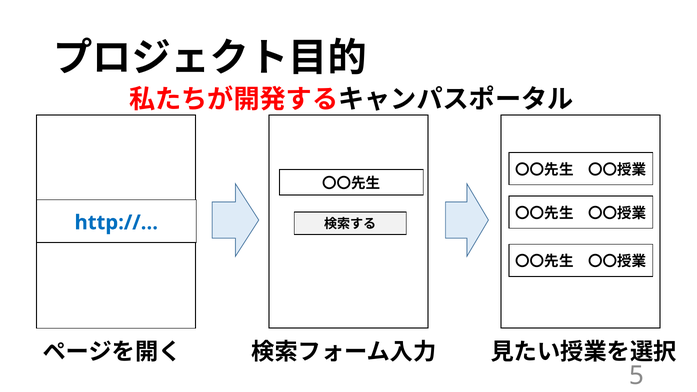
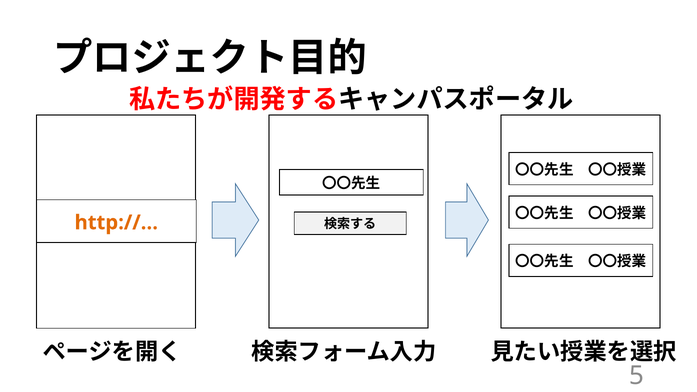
http://… colour: blue -> orange (116, 223)
